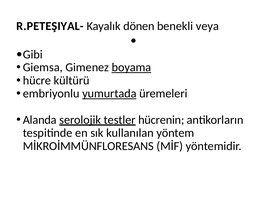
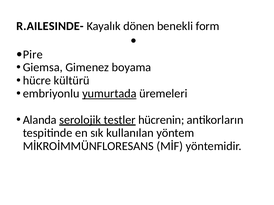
R.PETEŞIYAL-: R.PETEŞIYAL- -> R.AILESINDE- (50, 26)
veya: veya -> form (208, 26)
Gibi: Gibi -> Pire (33, 55)
boyama underline: present -> none (131, 67)
